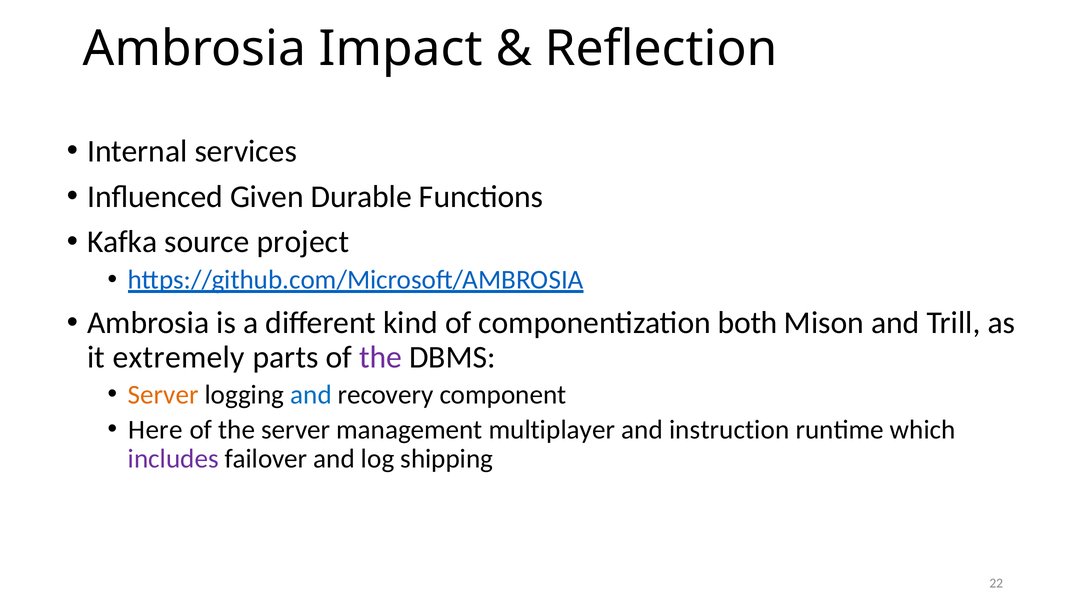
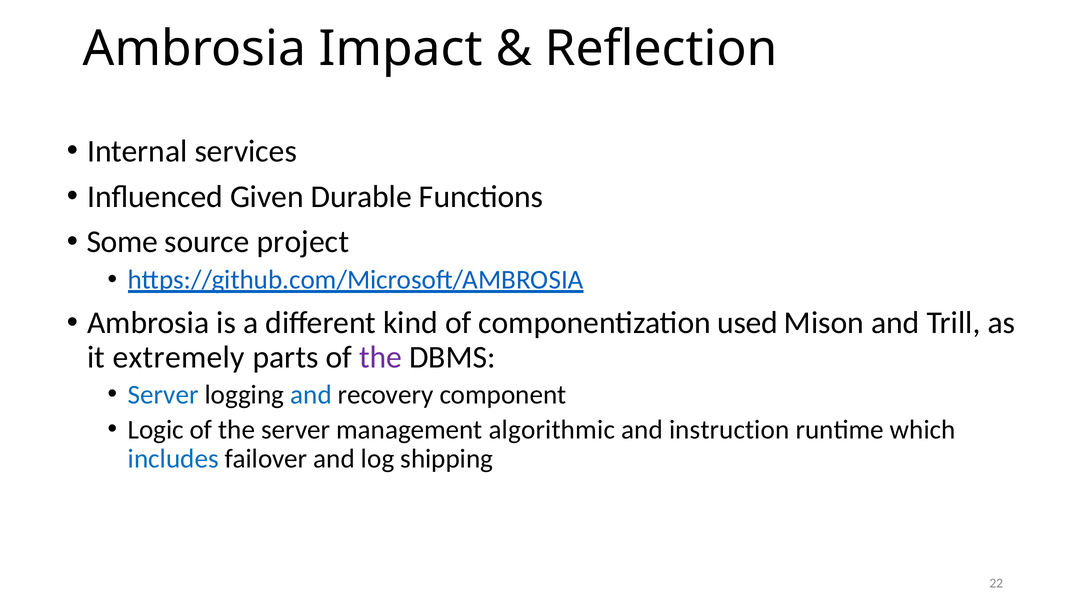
Kafka: Kafka -> Some (122, 242)
both: both -> used (748, 323)
Server colour: orange -> blue (163, 394)
Here: Here -> Logic (156, 429)
multiplayer: multiplayer -> algorithmic (552, 429)
includes colour: purple -> blue (173, 459)
